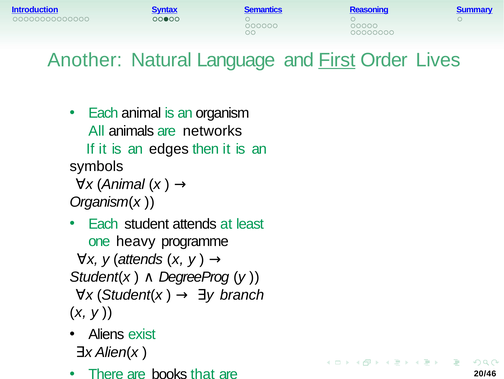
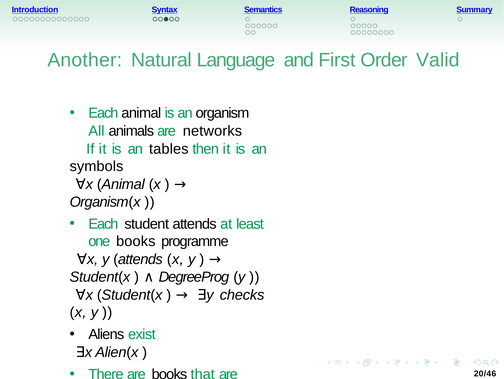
First underline: present -> none (337, 60)
Lives: Lives -> Valid (438, 60)
edges: edges -> tables (169, 149)
one heavy: heavy -> books (136, 241)
branch: branch -> checks (242, 294)
